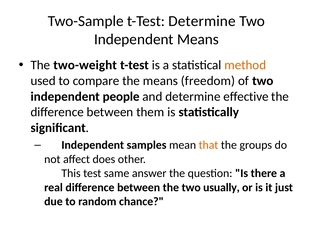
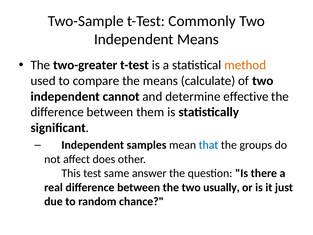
t-Test Determine: Determine -> Commonly (202, 21)
two-weight: two-weight -> two-greater (85, 65)
freedom: freedom -> calculate (208, 81)
people: people -> cannot (121, 96)
that colour: orange -> blue (209, 145)
